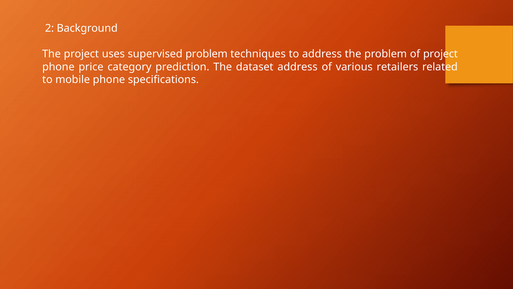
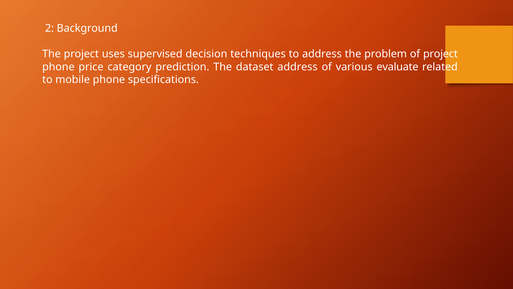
supervised problem: problem -> decision (206, 54)
retailers: retailers -> evaluate (398, 67)
